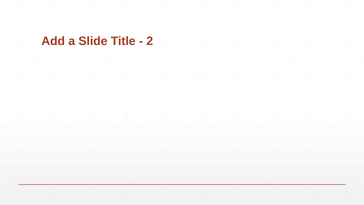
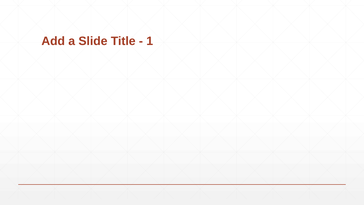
2: 2 -> 1 (150, 41)
